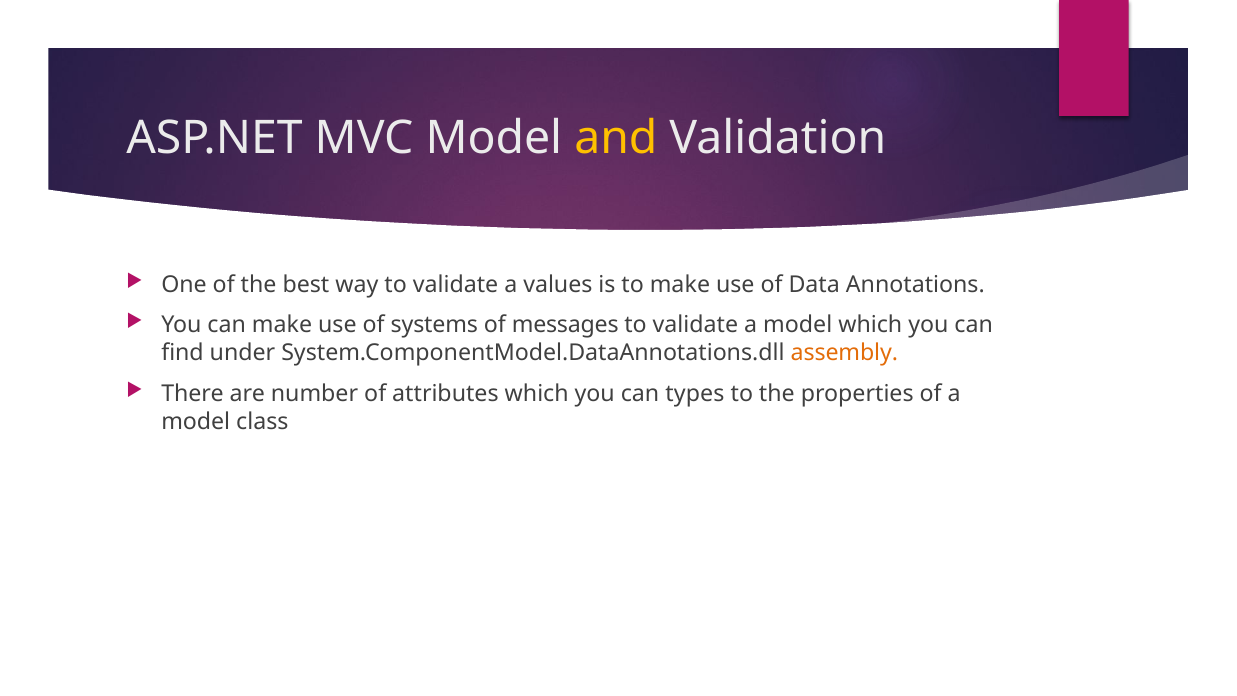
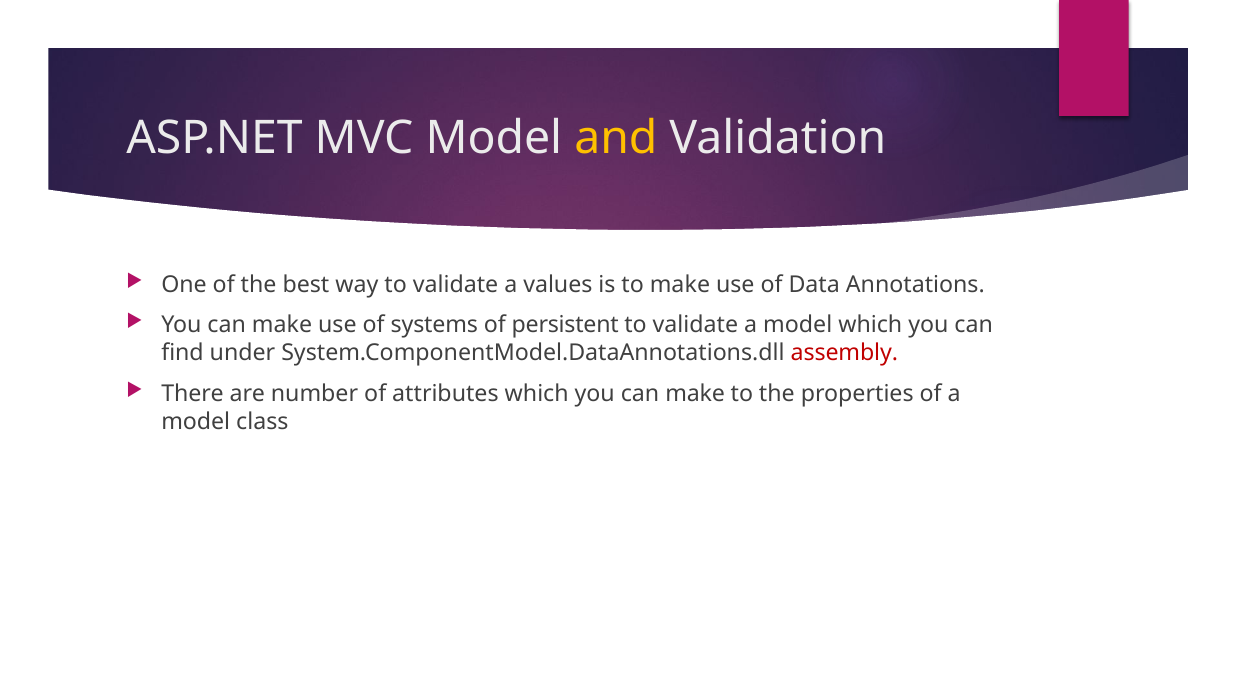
messages: messages -> persistent (565, 325)
assembly colour: orange -> red (844, 353)
which you can types: types -> make (695, 394)
